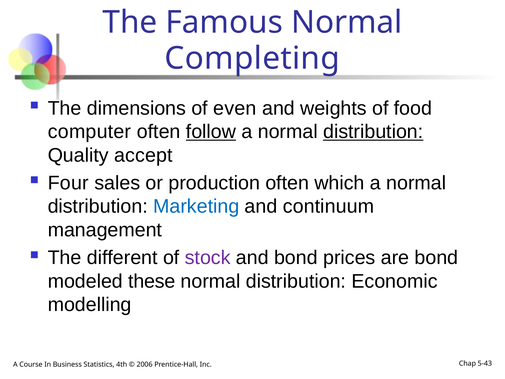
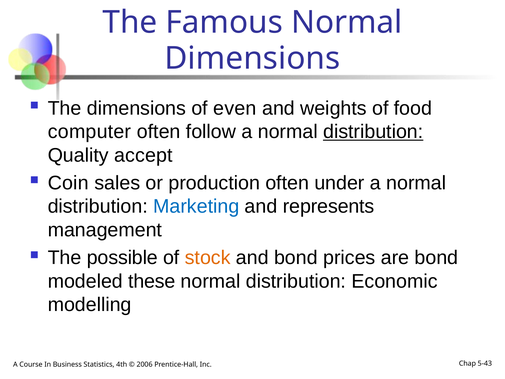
Completing: Completing -> Dimensions (252, 58)
follow underline: present -> none (211, 132)
Four: Four -> Coin (68, 183)
which: which -> under (339, 183)
continuum: continuum -> represents (329, 206)
different: different -> possible (122, 257)
stock colour: purple -> orange (208, 257)
